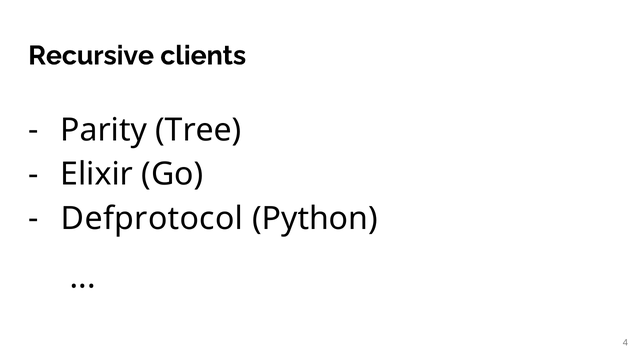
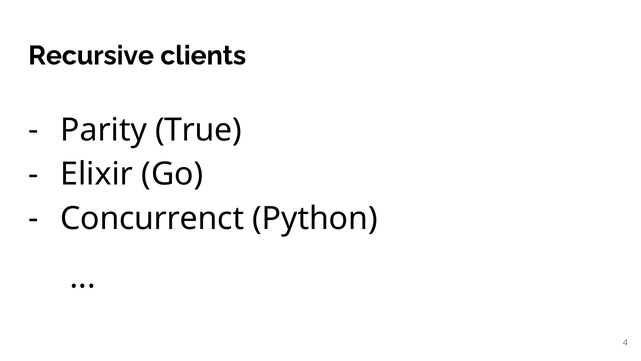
Tree: Tree -> True (198, 130)
Defprotocol: Defprotocol -> Concurrenct (152, 218)
